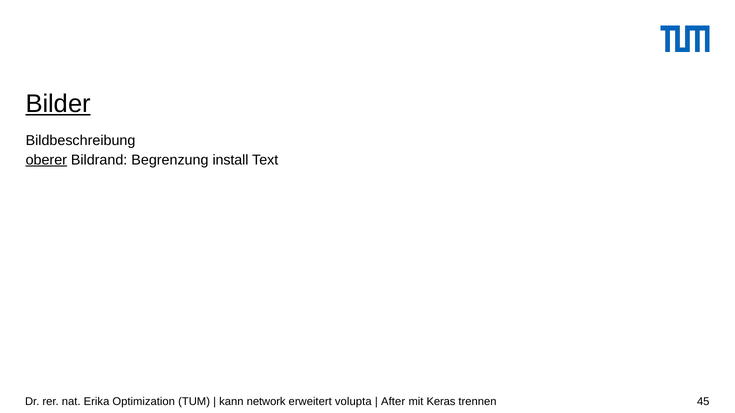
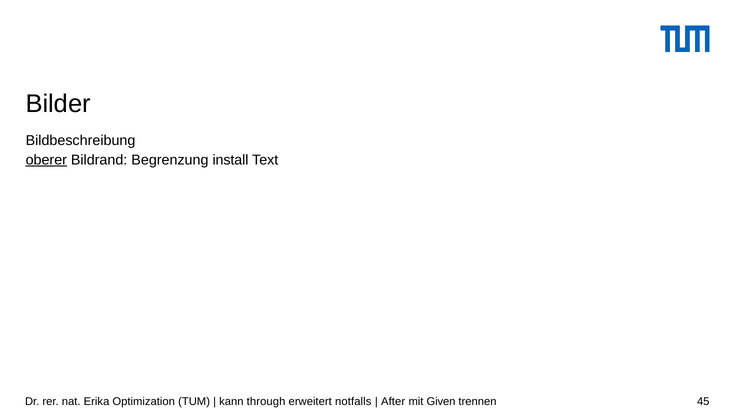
Bilder underline: present -> none (58, 104)
network: network -> through (266, 402)
volupta: volupta -> notfalls (353, 402)
Keras: Keras -> Given (441, 402)
